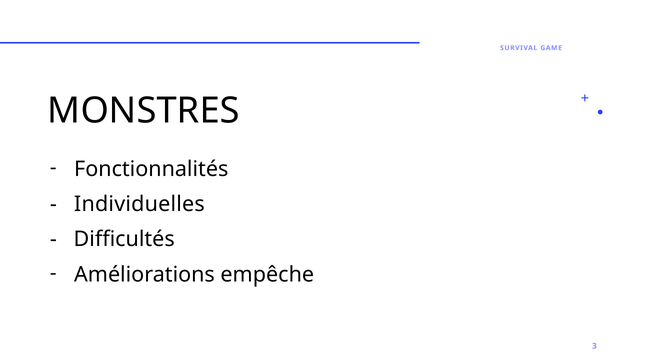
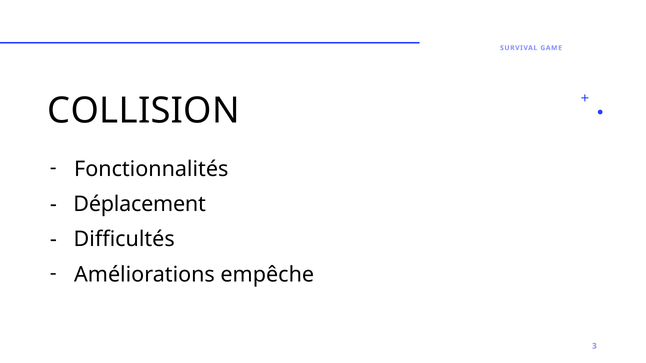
MONSTRES: MONSTRES -> COLLISION (144, 111)
Individuelles: Individuelles -> Déplacement (140, 204)
